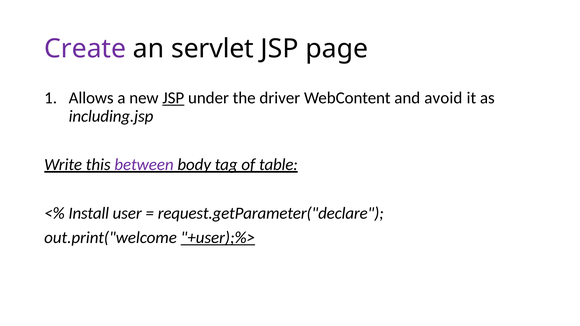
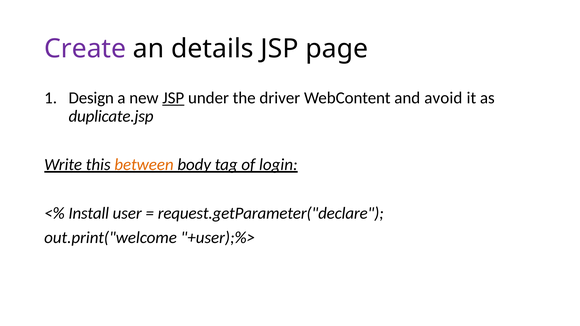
servlet: servlet -> details (212, 49)
Allows: Allows -> Design (91, 98)
including.jsp: including.jsp -> duplicate.jsp (111, 116)
between colour: purple -> orange (144, 165)
table: table -> login (278, 165)
+user);%> underline: present -> none (218, 238)
